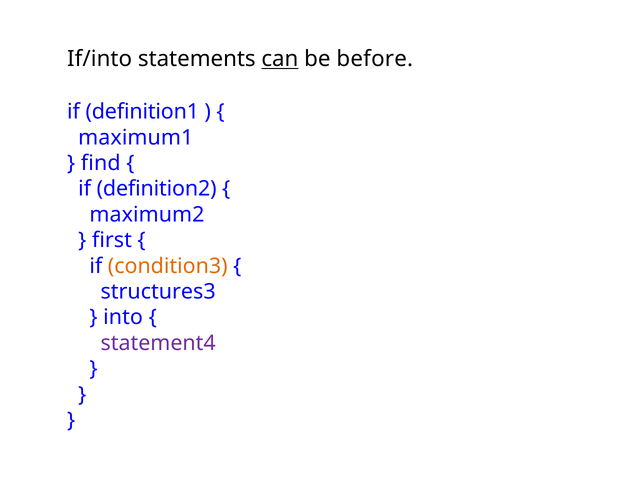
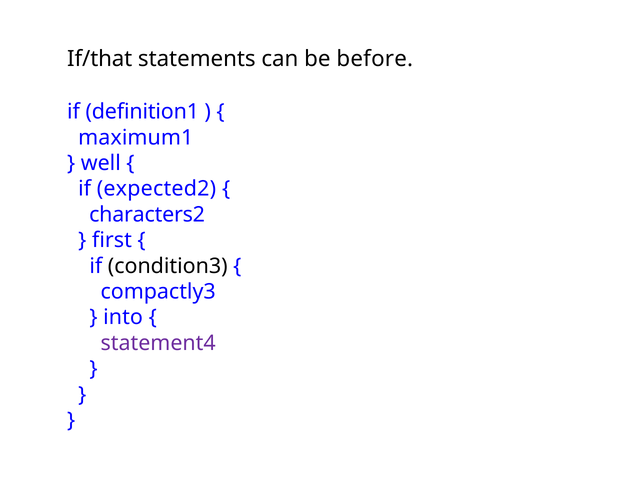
If/into: If/into -> If/that (100, 59)
can underline: present -> none (280, 59)
find: find -> well (101, 163)
definition2: definition2 -> expected2 (156, 189)
maximum2: maximum2 -> characters2 (147, 215)
condition3 colour: orange -> black (168, 266)
structures3: structures3 -> compactly3 (158, 292)
